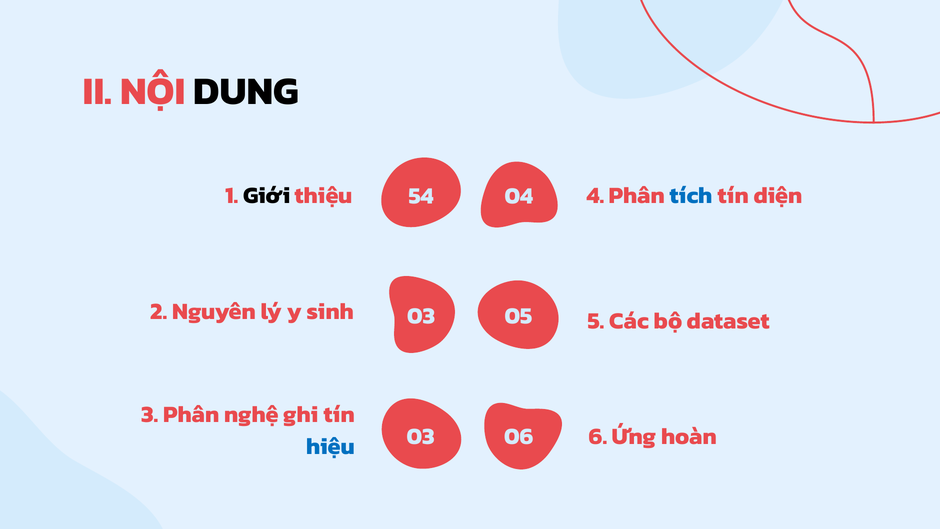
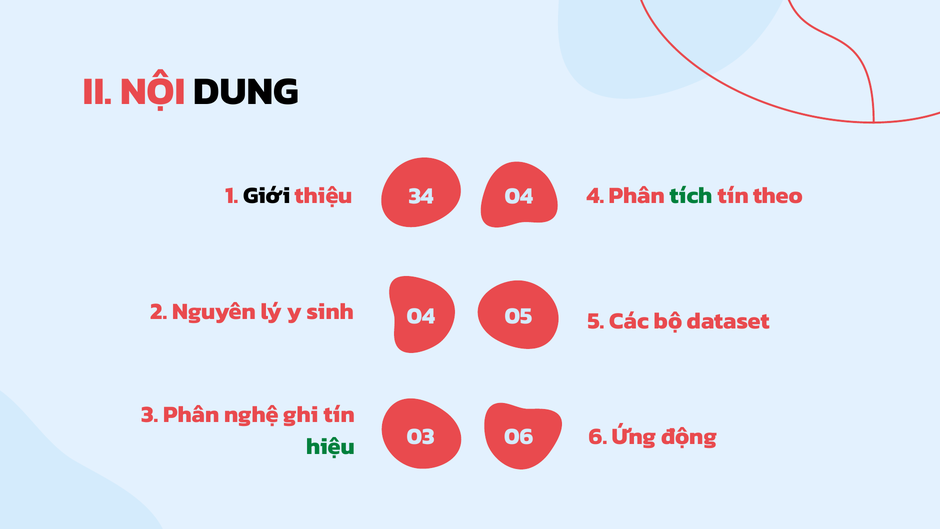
54: 54 -> 34 (421, 196)
tích colour: blue -> green (691, 196)
diện: diện -> theo (778, 196)
sinh 03: 03 -> 04 (421, 316)
hiệu colour: blue -> green (331, 446)
hoàn: hoàn -> động (689, 436)
